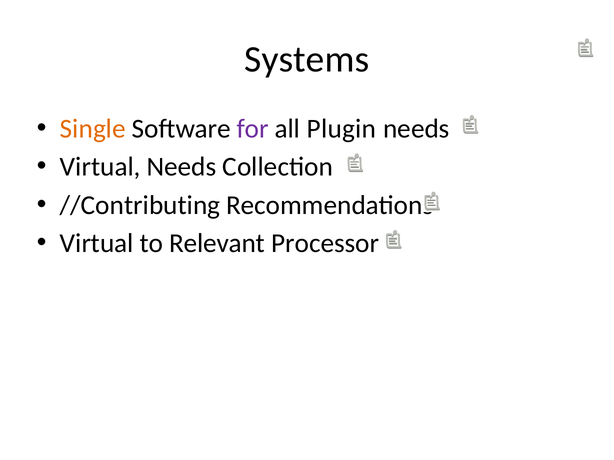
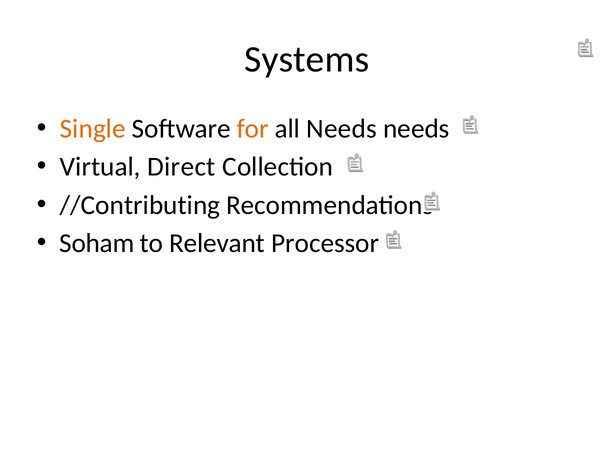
for colour: purple -> orange (253, 129)
all Plugin: Plugin -> Needs (342, 129)
Virtual Needs: Needs -> Direct (181, 167)
Virtual: Virtual -> Soham (97, 243)
